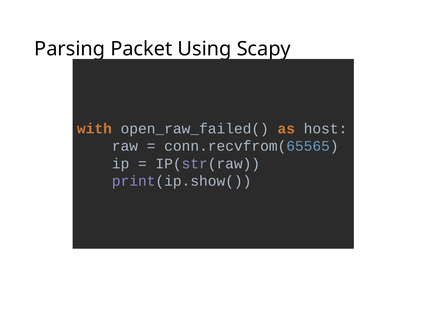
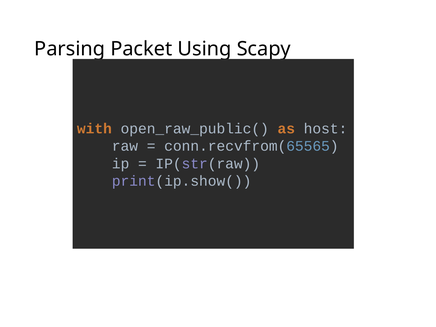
open_raw_failed(: open_raw_failed( -> open_raw_public( (195, 129)
